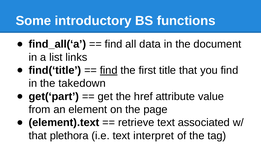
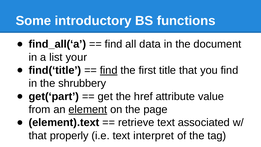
links: links -> your (76, 57)
takedown: takedown -> shrubbery (82, 83)
element underline: none -> present (88, 109)
plethora: plethora -> properly (69, 136)
